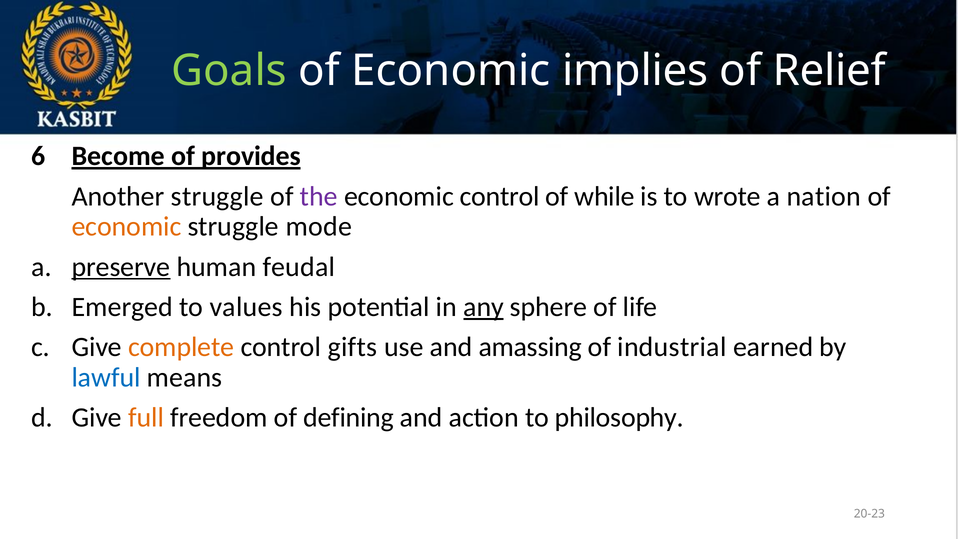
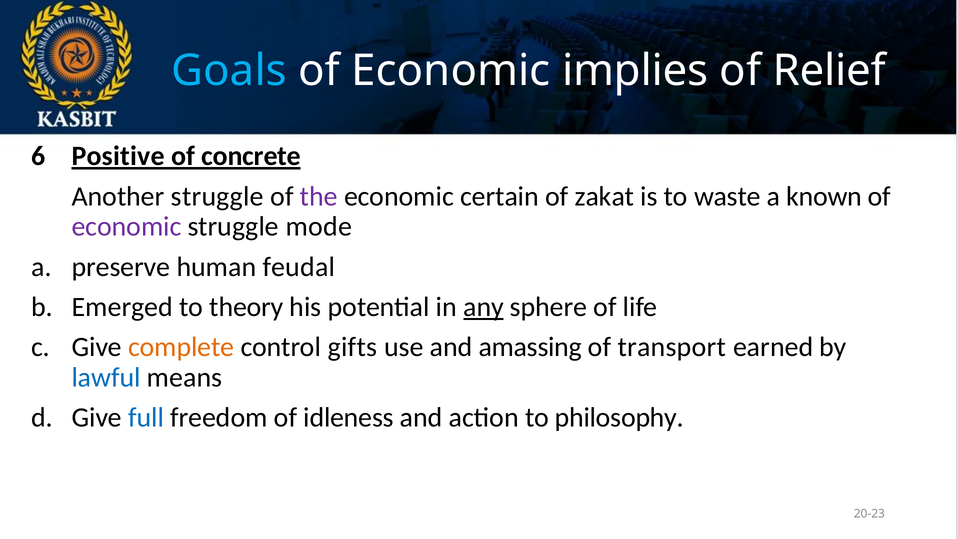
Goals colour: light green -> light blue (229, 71)
Become: Become -> Positive (118, 156)
provides: provides -> concrete (251, 156)
economic control: control -> certain (500, 196)
while: while -> zakat (604, 196)
wrote: wrote -> waste (727, 196)
nation: nation -> known (824, 196)
economic colour: orange -> purple (127, 227)
preserve underline: present -> none (121, 267)
values: values -> theory (246, 307)
industrial: industrial -> transport (672, 347)
full colour: orange -> blue (146, 417)
defining: defining -> idleness (349, 417)
